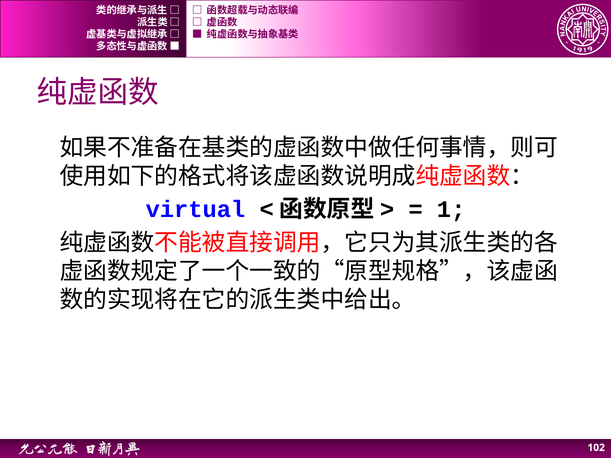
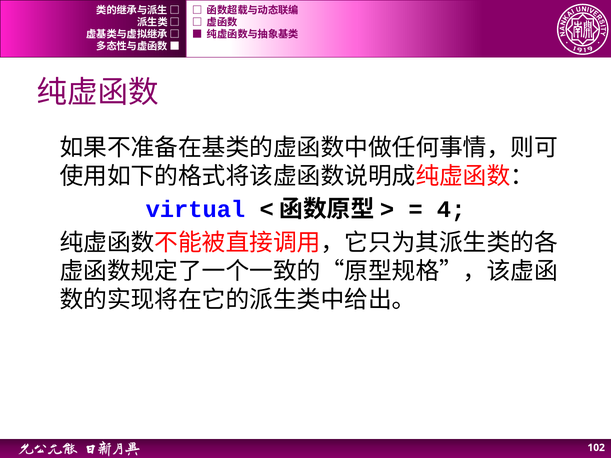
1: 1 -> 4 (451, 210)
